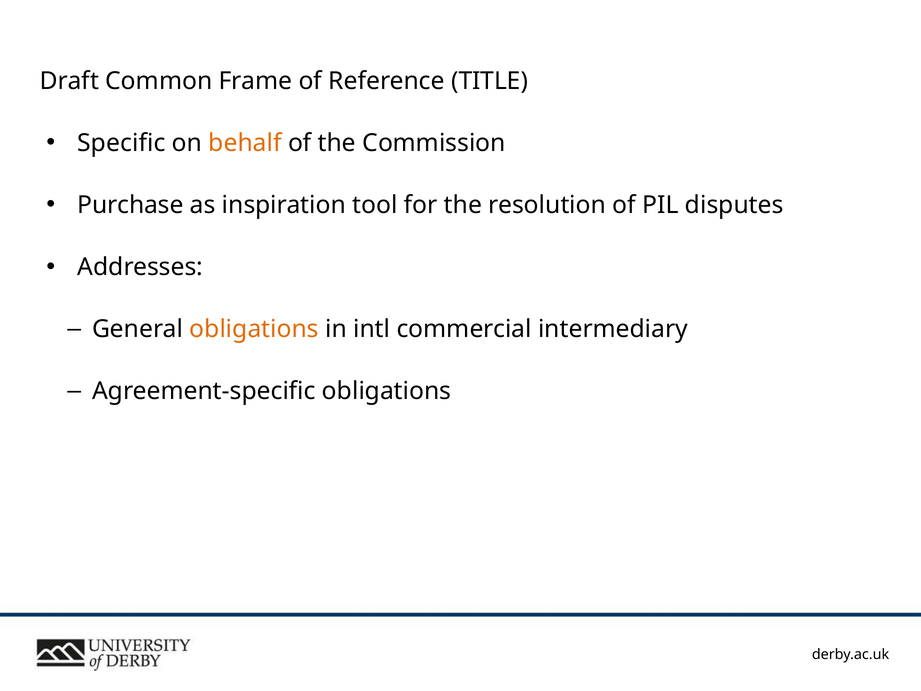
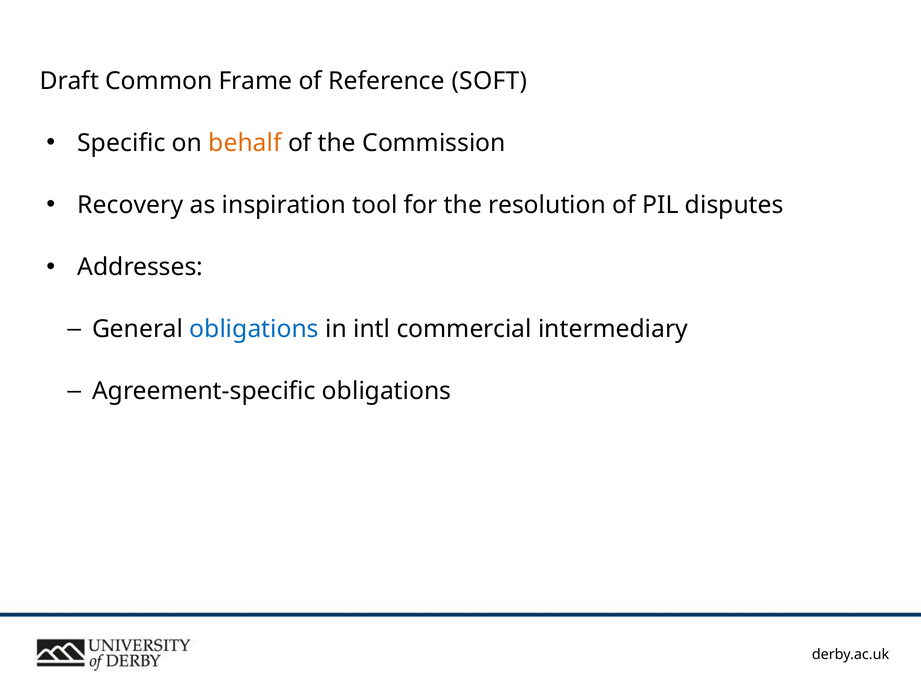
TITLE: TITLE -> SOFT (489, 81)
Purchase: Purchase -> Recovery (130, 205)
obligations colour: orange -> blue (254, 329)
